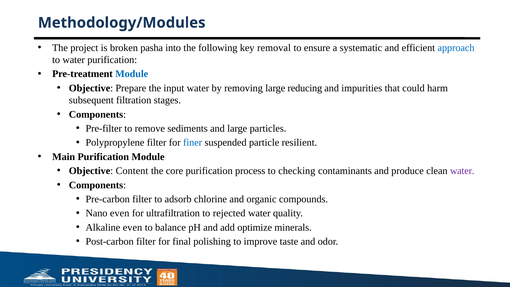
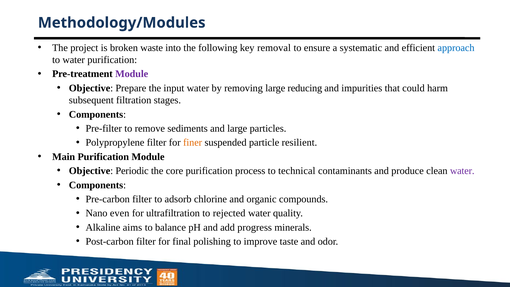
pasha: pasha -> waste (152, 48)
Module colour: blue -> purple (132, 74)
finer colour: blue -> orange (193, 143)
Content: Content -> Periodic (132, 171)
checking: checking -> technical (297, 171)
Alkaline even: even -> aims (132, 227)
optimize: optimize -> progress (255, 227)
